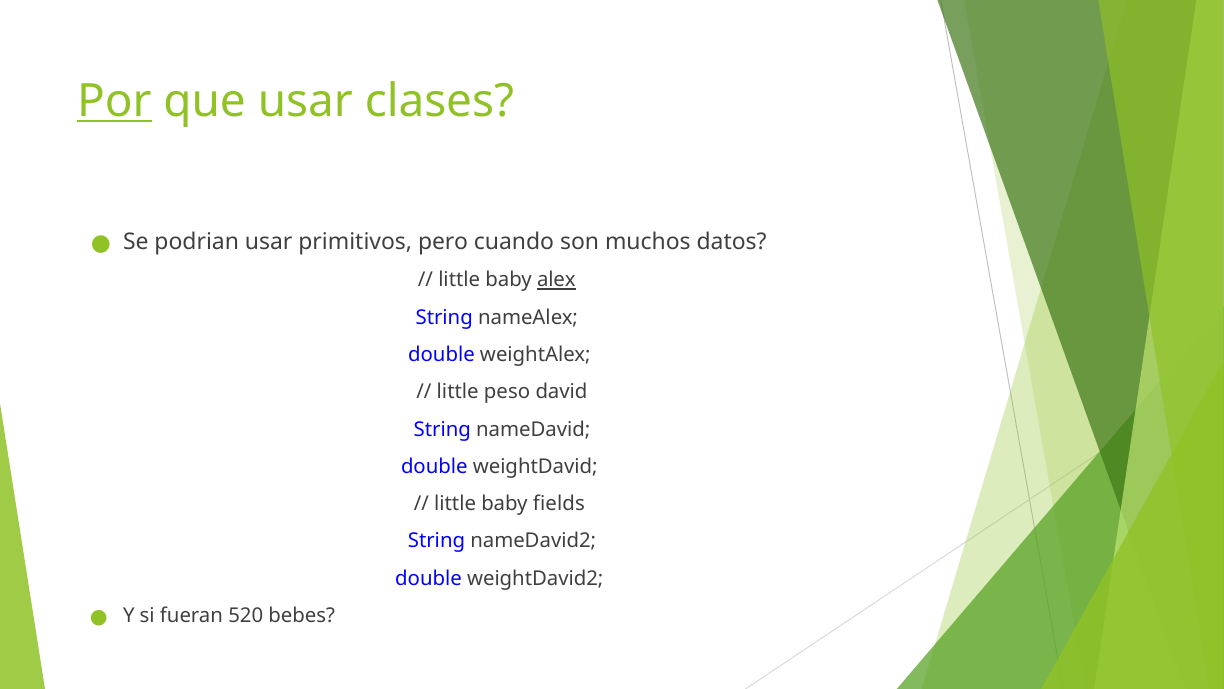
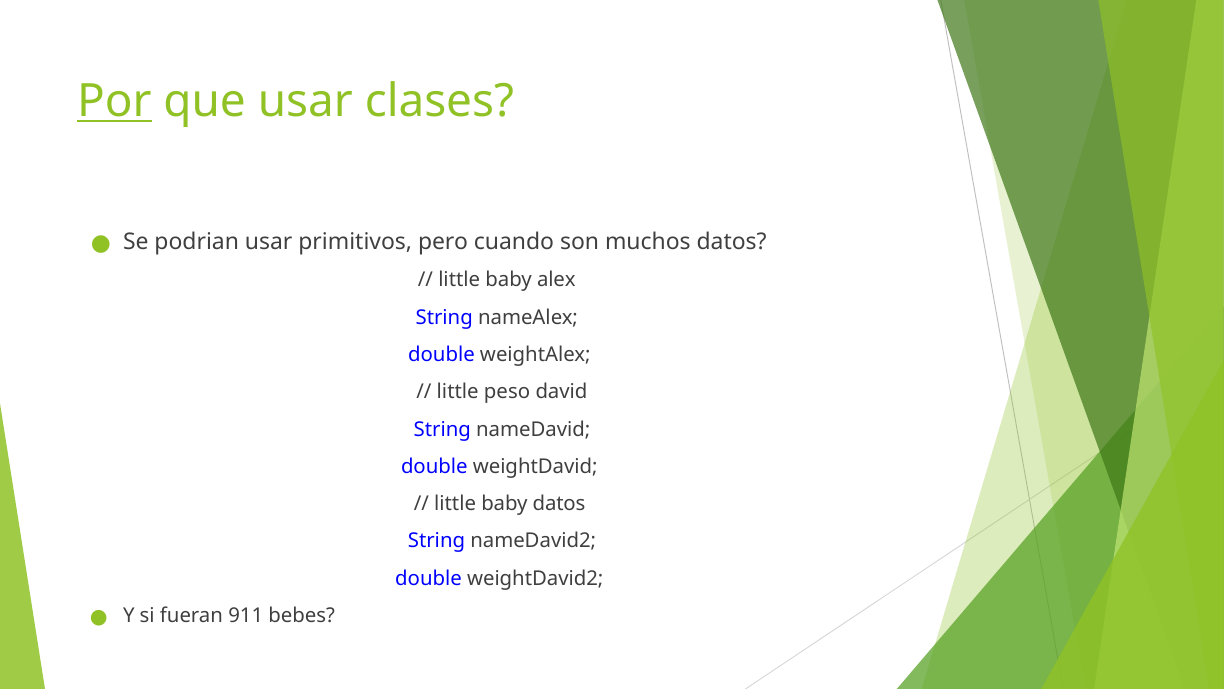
alex underline: present -> none (556, 280)
baby fields: fields -> datos (559, 503)
520: 520 -> 911 (246, 615)
